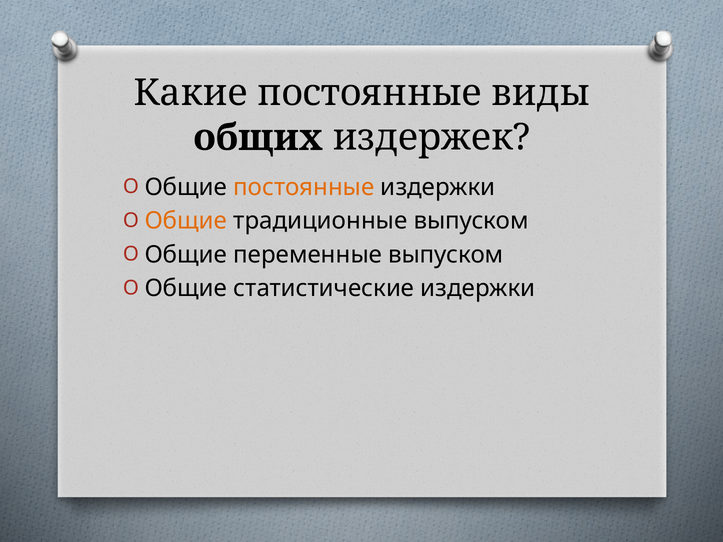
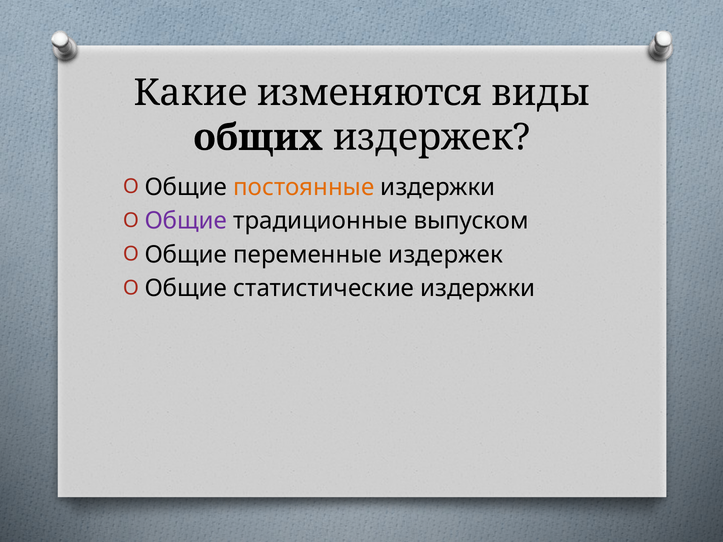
Какие постоянные: постоянные -> изменяются (370, 93)
Общие colour: orange -> purple (186, 221)
переменные выпуском: выпуском -> издержек (446, 255)
